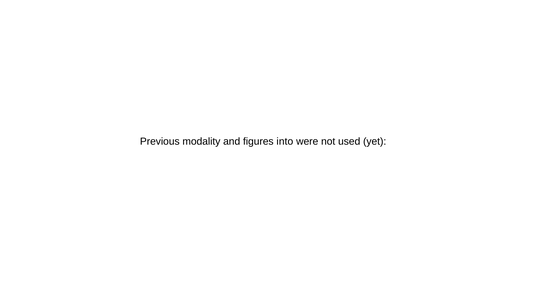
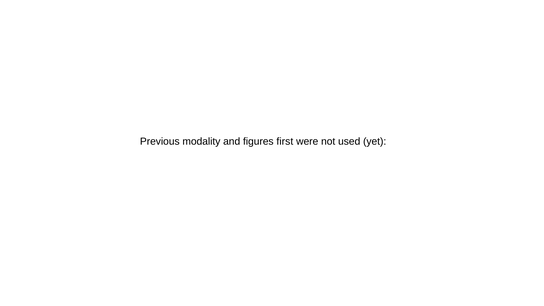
into: into -> first (285, 141)
